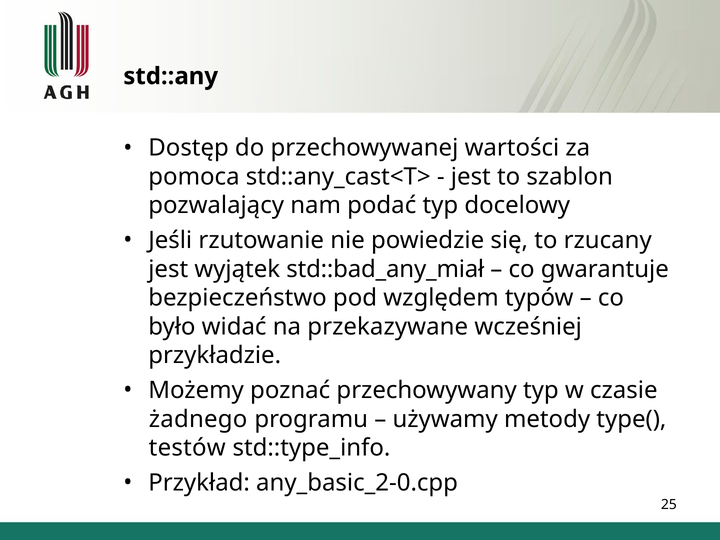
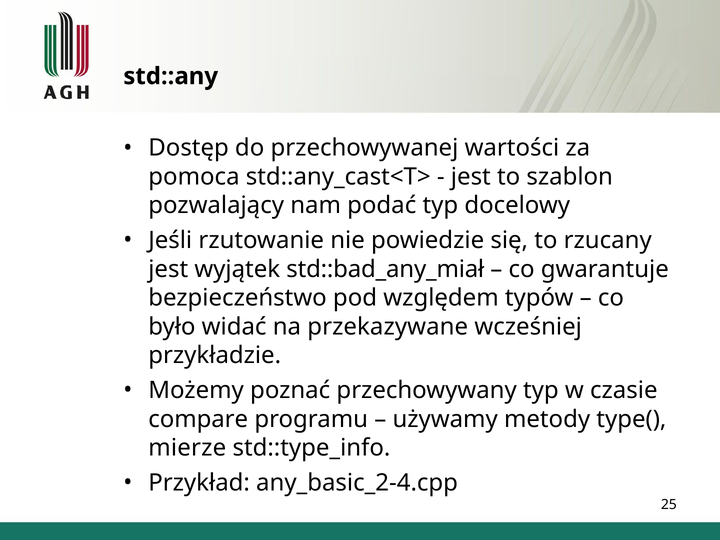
żadnego: żadnego -> compare (198, 419)
testów: testów -> mierze (187, 448)
any_basic_2-0.cpp: any_basic_2-0.cpp -> any_basic_2-4.cpp (357, 483)
